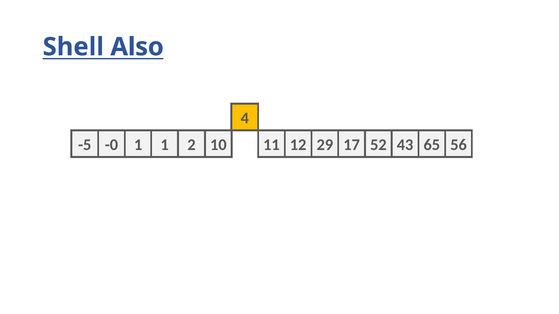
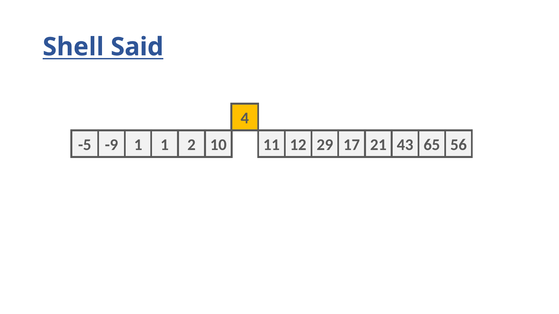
Also: Also -> Said (137, 47)
-0: -0 -> -9 (111, 145)
52: 52 -> 21 (378, 145)
